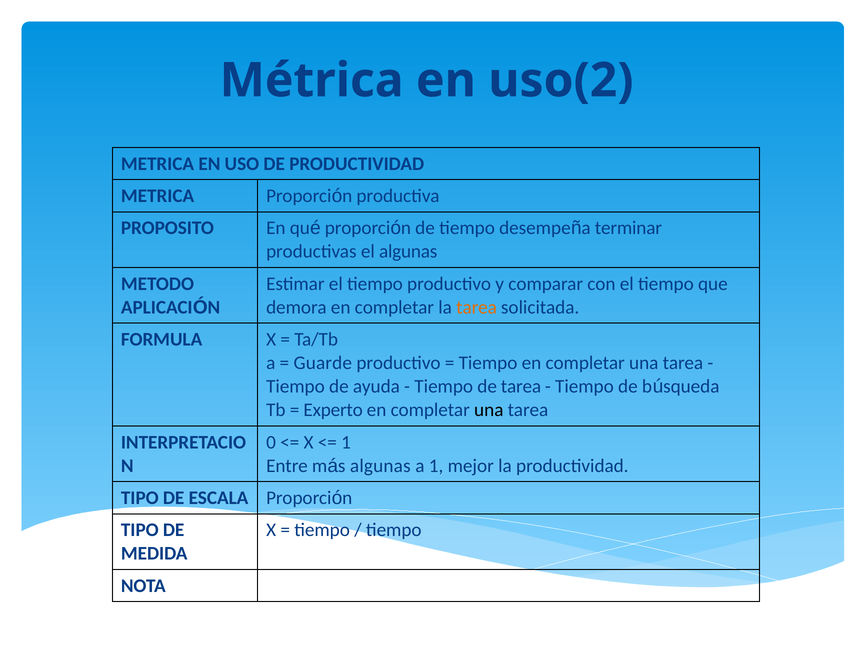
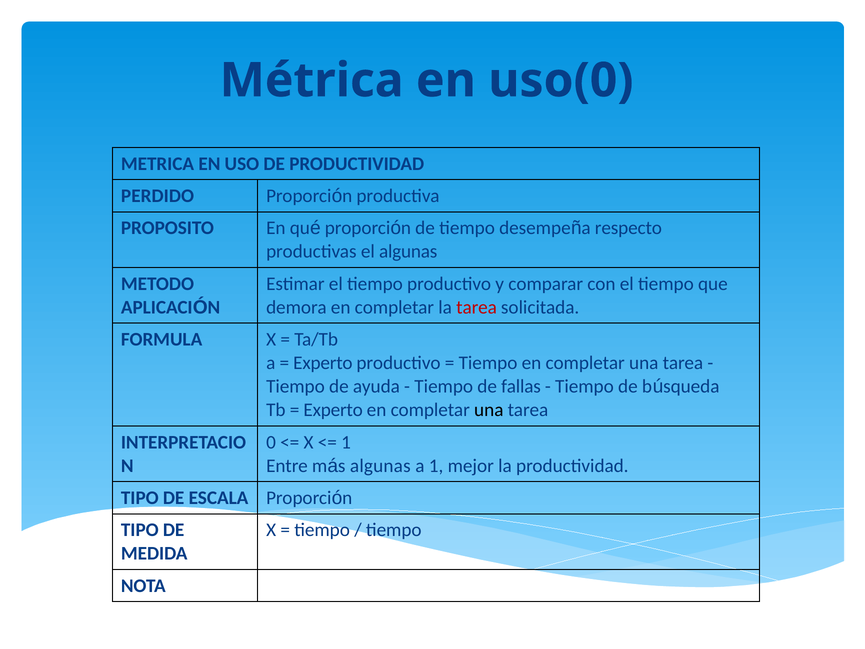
uso(2: uso(2 -> uso(0 (561, 80)
METRICA: METRICA -> PERDIDO (157, 196)
terminar: terminar -> respecto (628, 228)
tarea colour: orange -> red (477, 307)
Guarde: Guarde -> Experto (323, 363)
de tarea: tarea -> fallas (521, 386)
